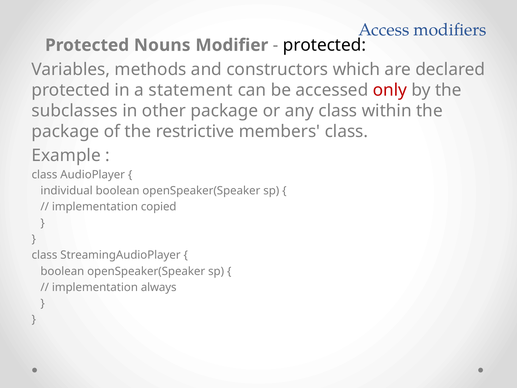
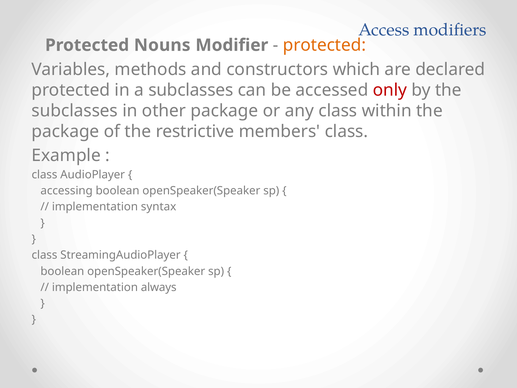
protected colour: black -> orange (324, 45)
a statement: statement -> subclasses (191, 90)
individual: individual -> accessing (67, 191)
copied: copied -> syntax (159, 207)
